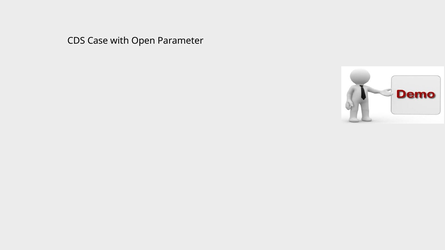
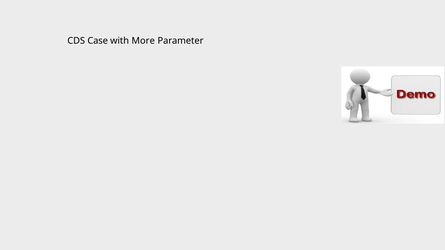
Open: Open -> More (143, 41)
